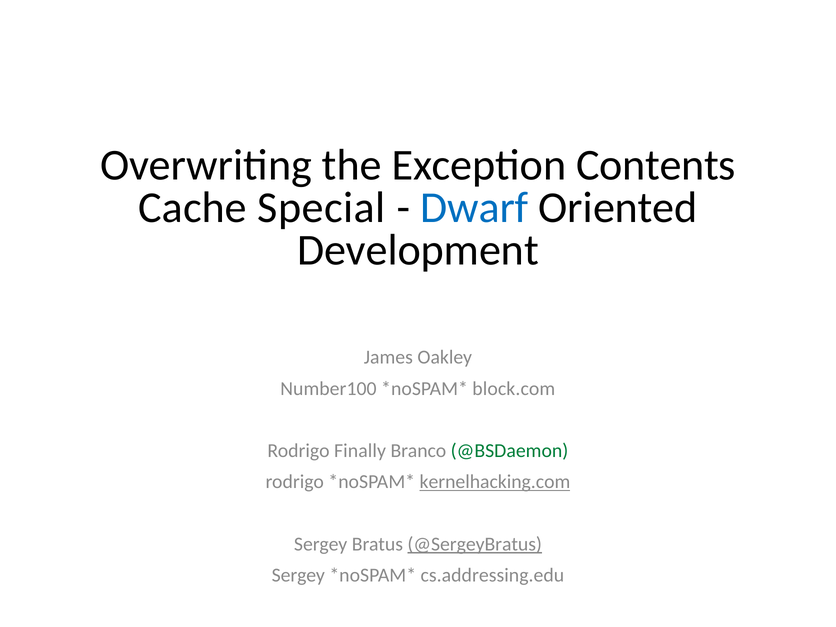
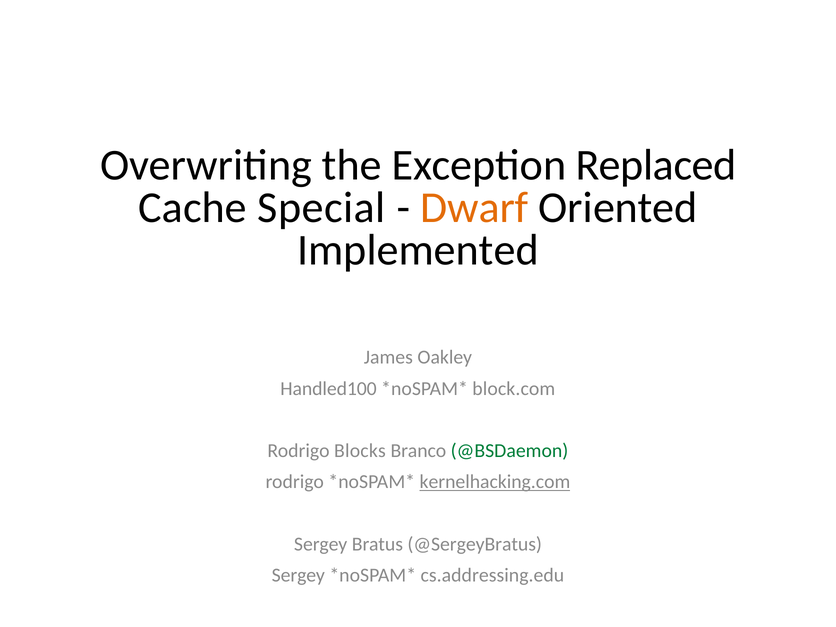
Contents: Contents -> Replaced (656, 165)
Dwarf colour: blue -> orange (474, 208)
Development: Development -> Implemented (418, 250)
Number100: Number100 -> Handled100 (329, 389)
Finally: Finally -> Blocks (360, 451)
@SergeyBratus underline: present -> none (475, 544)
